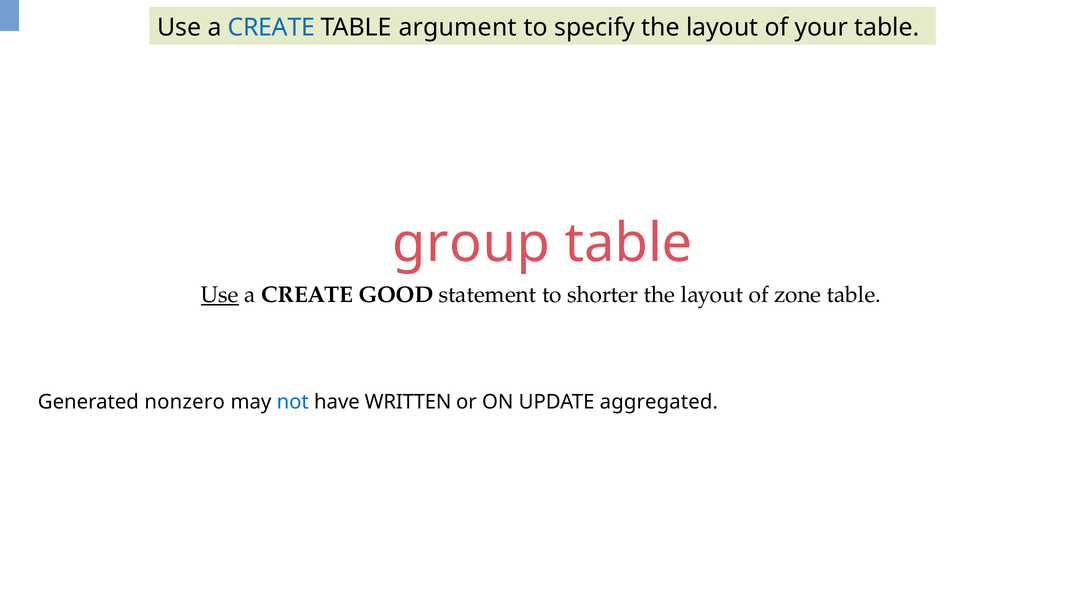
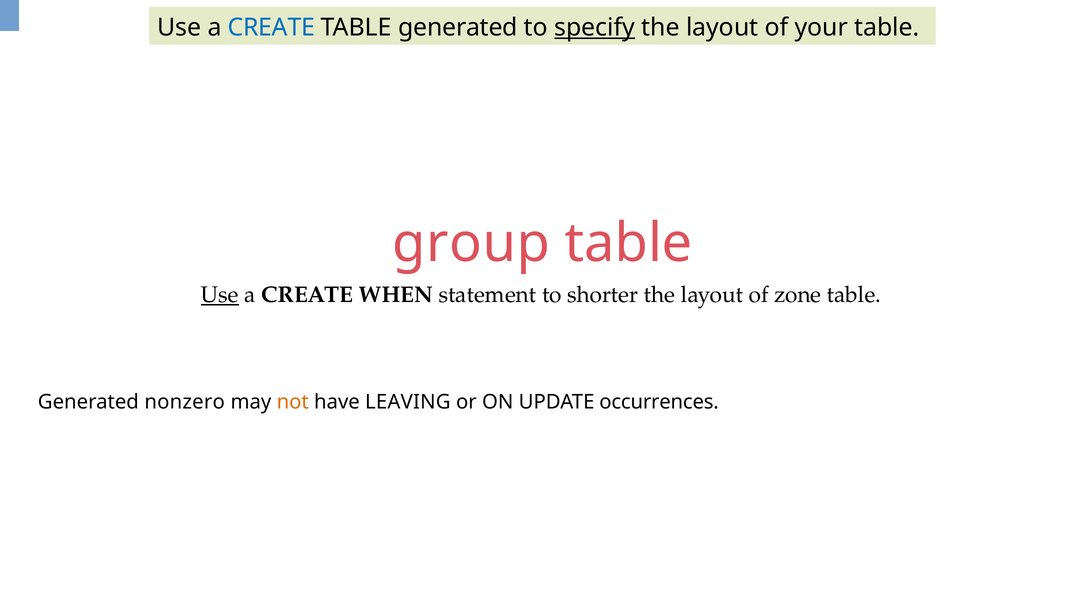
argument: argument -> generated (458, 27)
specify underline: none -> present (595, 27)
GOOD: GOOD -> WHEN (396, 295)
not colour: blue -> orange (293, 402)
WRITTEN: WRITTEN -> LEAVING (408, 402)
aggregated: aggregated -> occurrences (659, 402)
